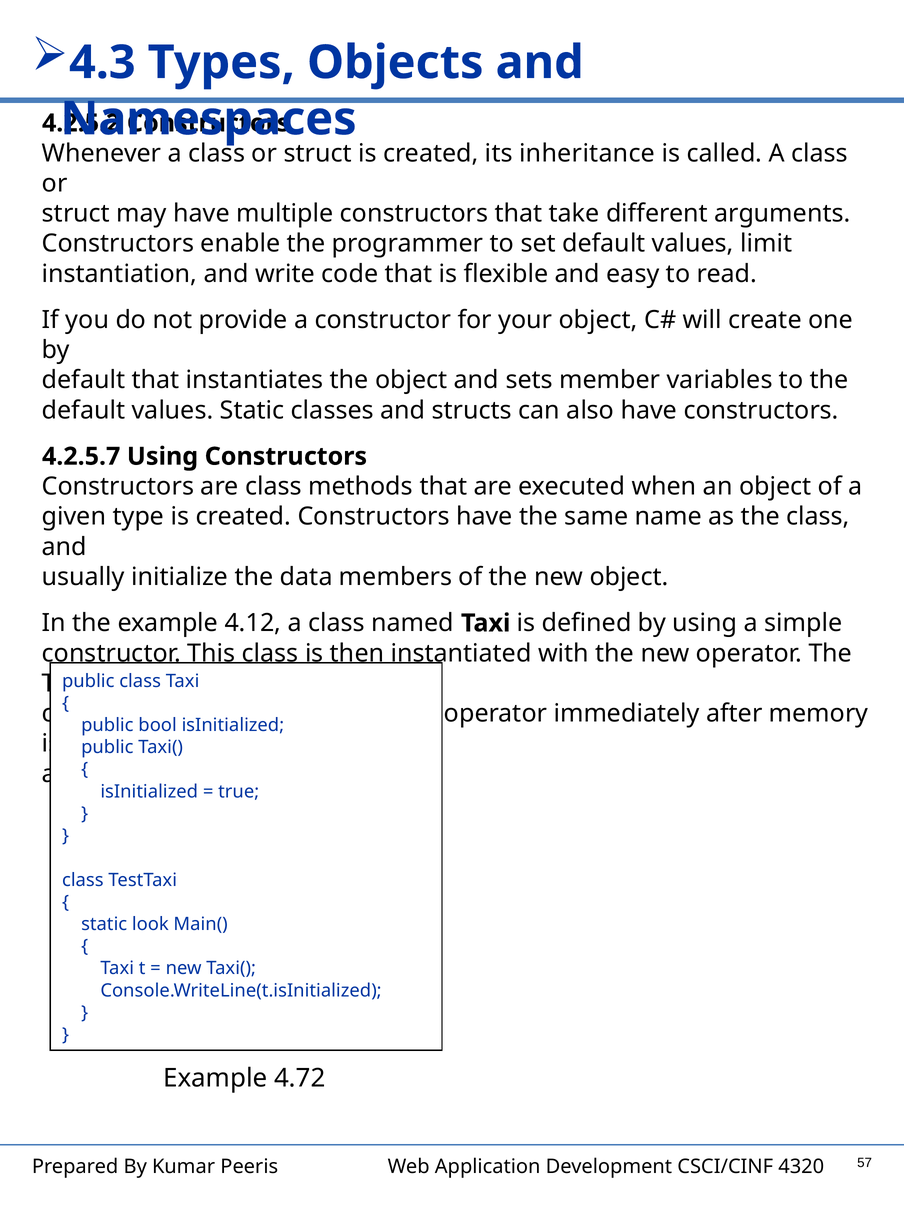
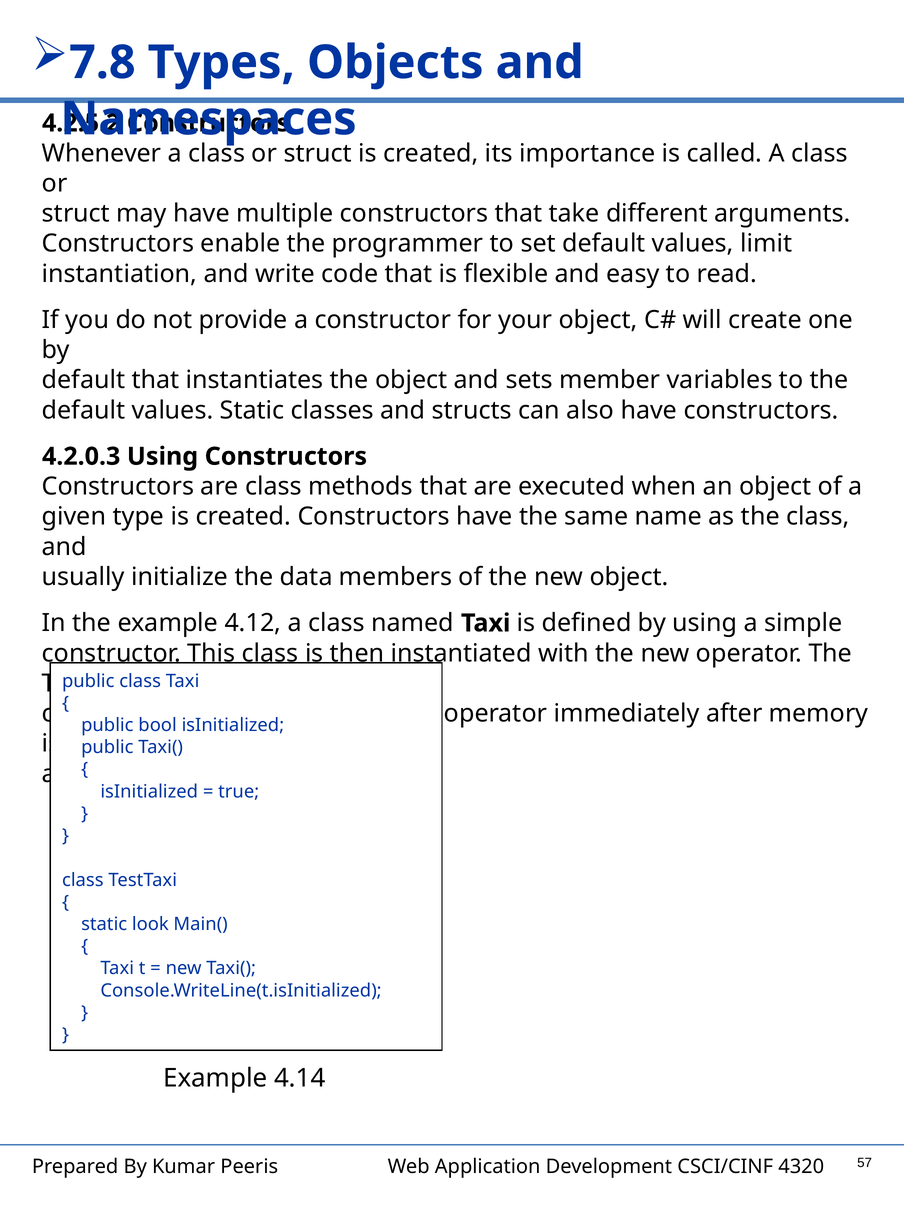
4.3: 4.3 -> 7.8 (102, 63)
inheritance: inheritance -> importance (587, 153)
4.2.5.7: 4.2.5.7 -> 4.2.0.3 (81, 457)
4.72: 4.72 -> 4.14 (300, 1078)
